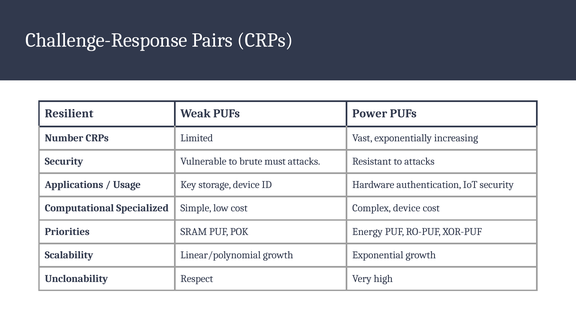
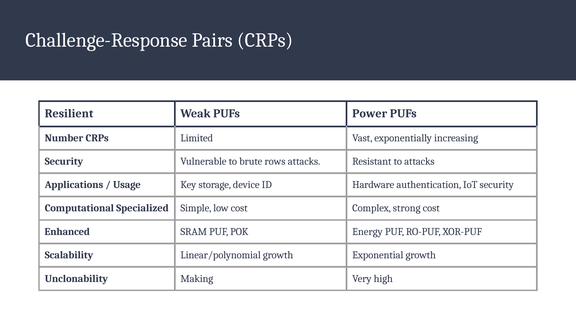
must: must -> rows (275, 161)
Complex device: device -> strong (407, 208)
Priorities: Priorities -> Enhanced (67, 232)
Respect: Respect -> Making (197, 279)
